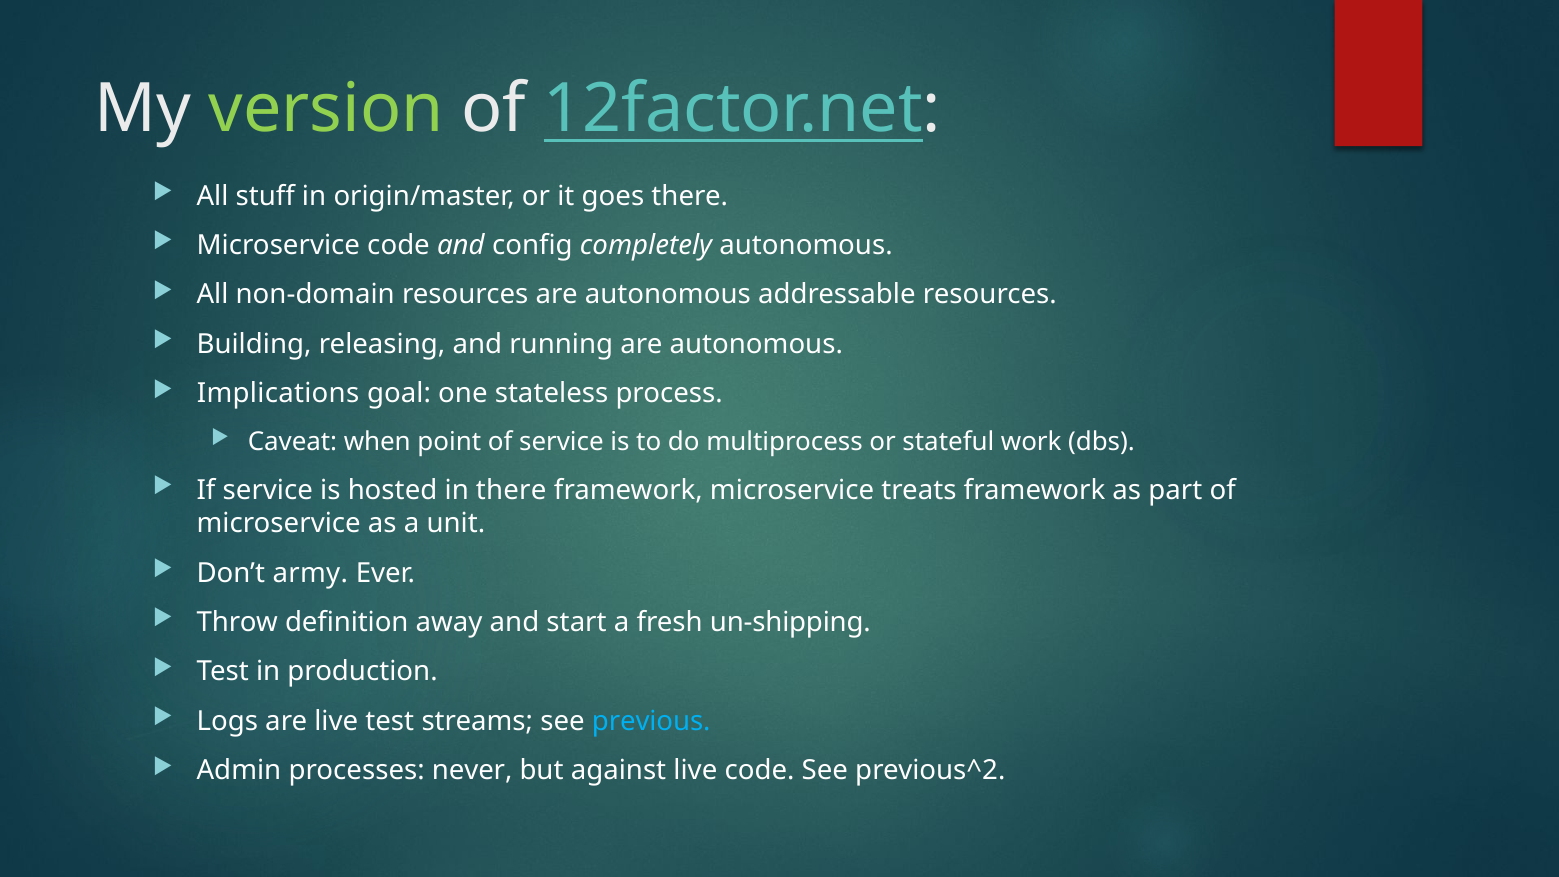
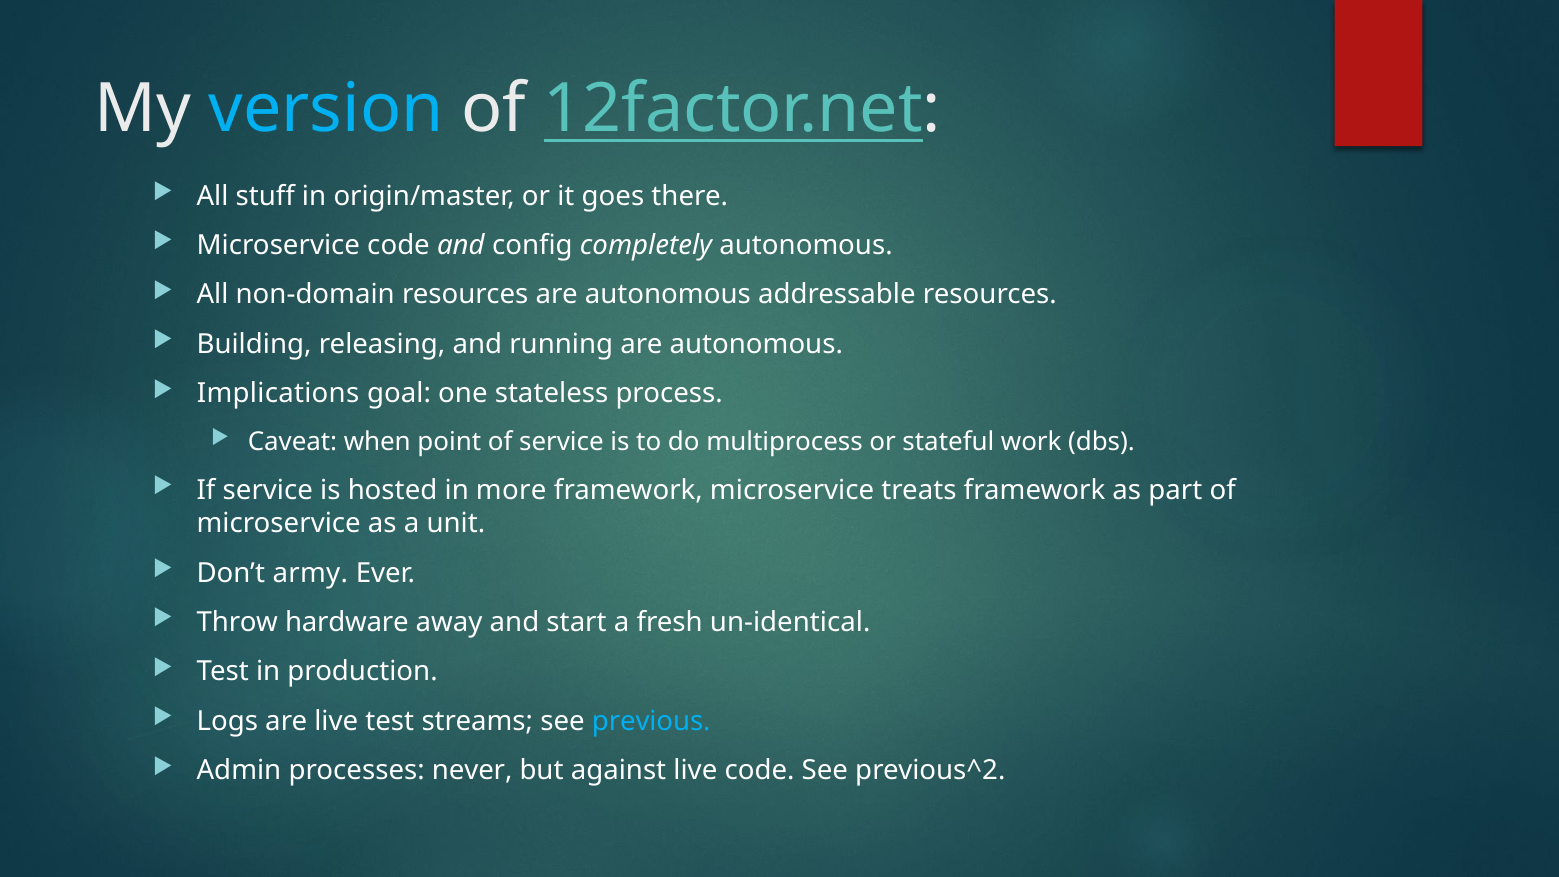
version colour: light green -> light blue (326, 109)
in there: there -> more (511, 490)
definition: definition -> hardware (347, 622)
un-shipping: un-shipping -> un-identical (790, 622)
